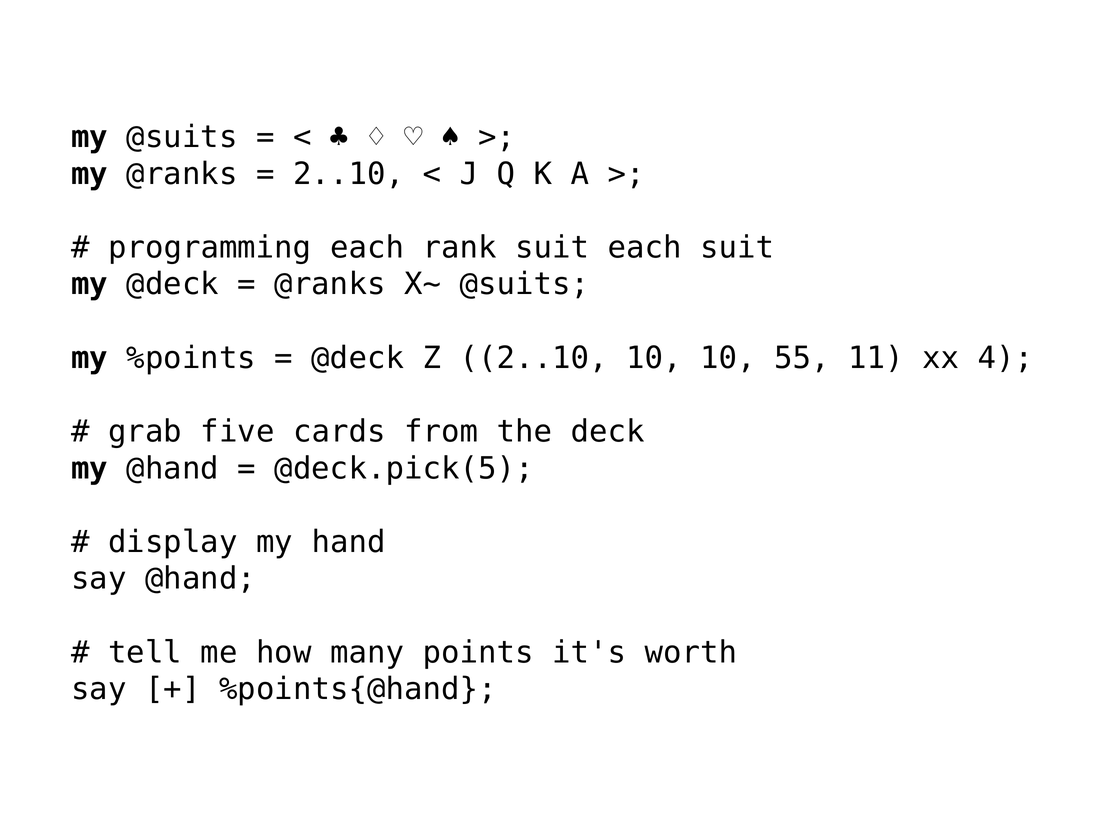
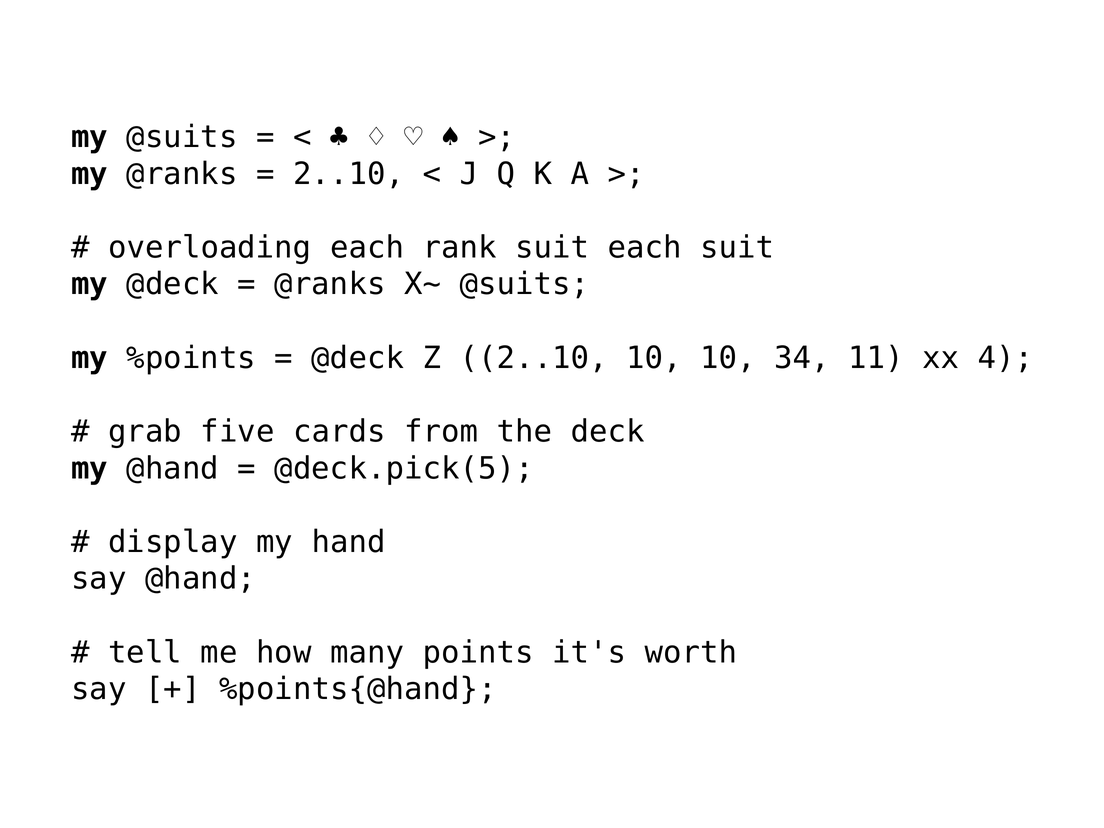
programming: programming -> overloading (210, 248)
55: 55 -> 34 (802, 358)
